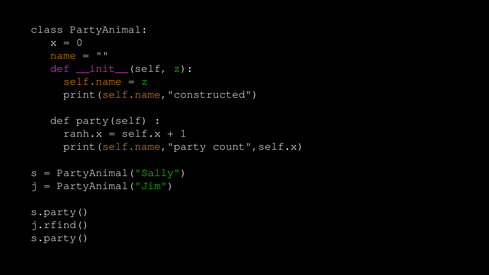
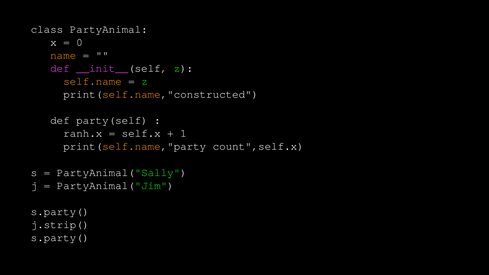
j.rfind(: j.rfind( -> j.strip( (60, 225)
